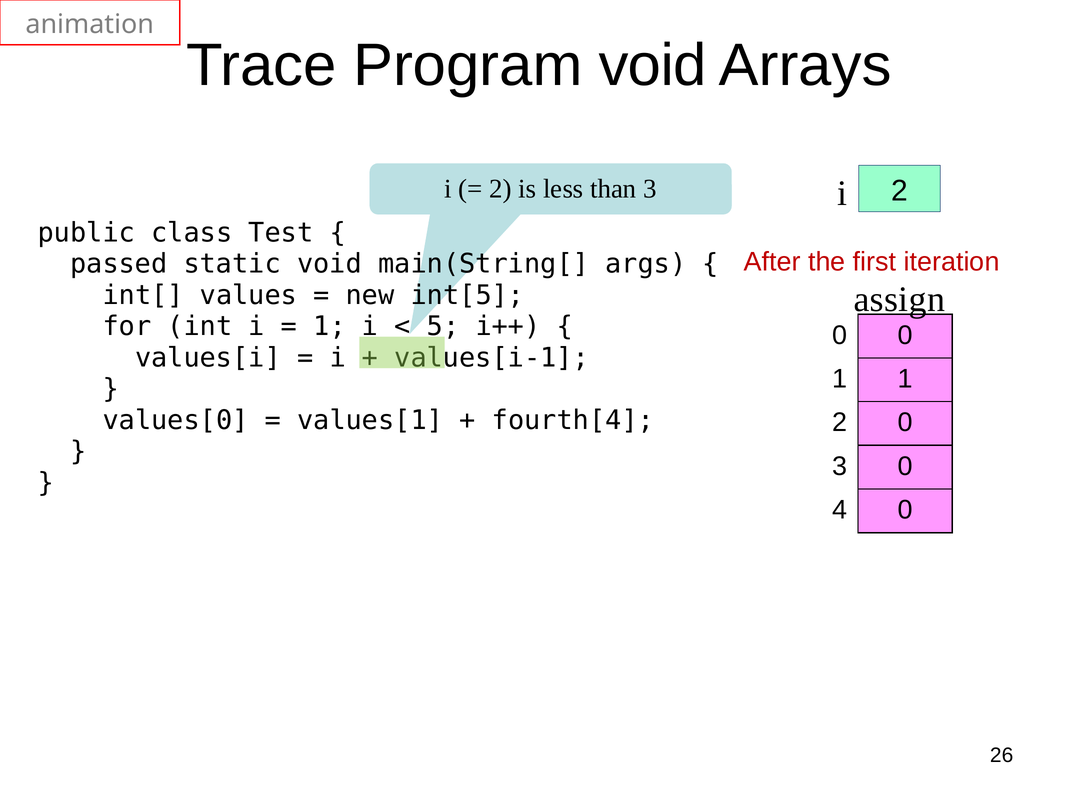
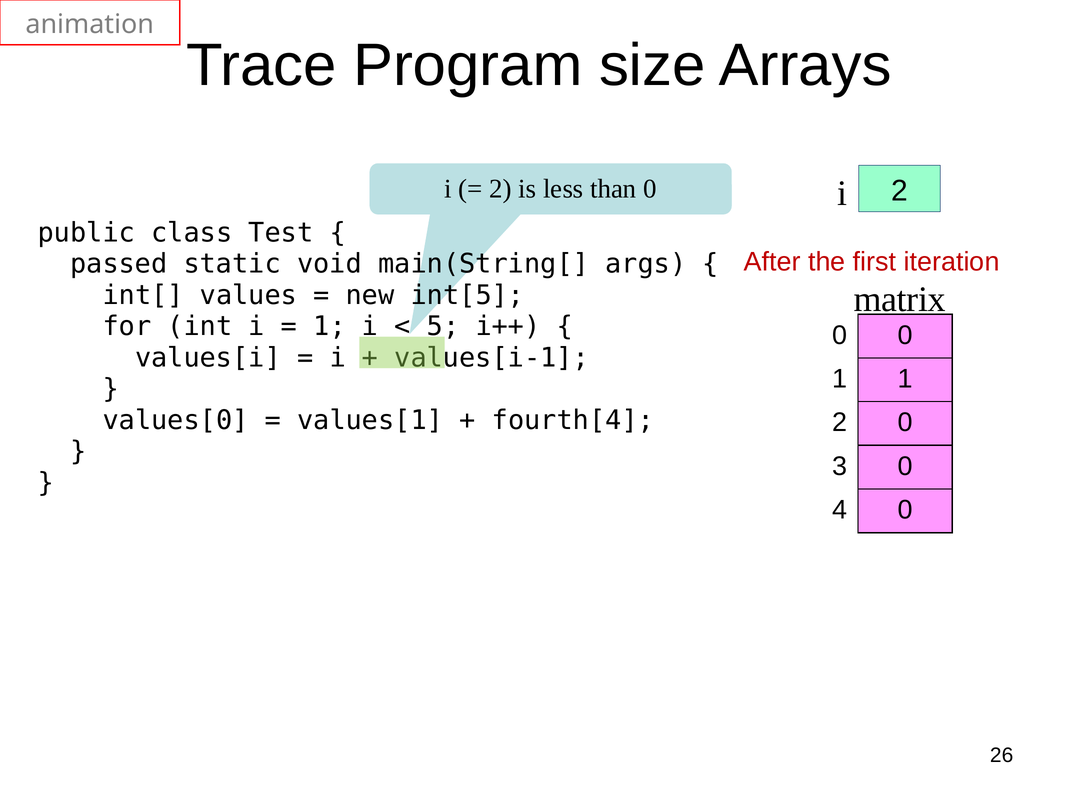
Program void: void -> size (652, 66)
than 3: 3 -> 0 (650, 189)
assign: assign -> matrix (900, 299)
